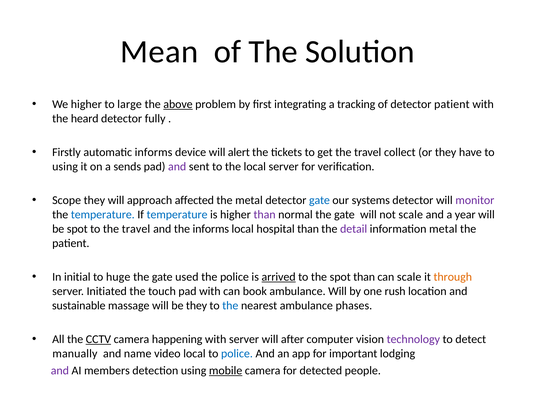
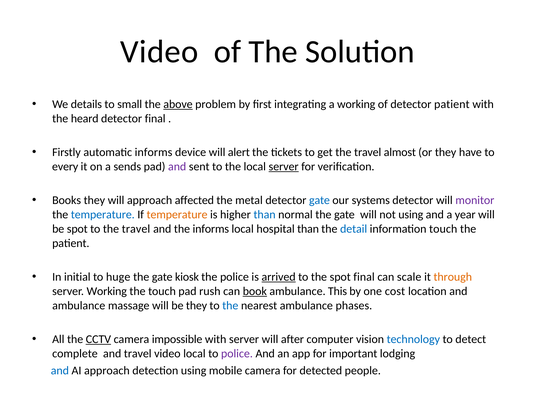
Mean: Mean -> Video (159, 52)
We higher: higher -> details (86, 104)
large: large -> small (130, 104)
a tracking: tracking -> working (356, 104)
detector fully: fully -> final (155, 119)
collect: collect -> almost (400, 152)
using: using -> every (65, 167)
server underline: none -> present (284, 167)
Scope: Scope -> Books (67, 201)
temperature colour: blue -> orange (177, 215)
than colour: purple -> blue (265, 215)
not scale: scale -> using (411, 215)
detail colour: purple -> blue (354, 229)
information metal: metal -> touch (443, 229)
used: used -> kiosk (187, 277)
spot than: than -> final (364, 277)
server Initiated: Initiated -> Working (107, 291)
pad with: with -> rush (210, 291)
book underline: none -> present (255, 291)
ambulance Will: Will -> This (338, 291)
rush: rush -> cost (395, 291)
sustainable: sustainable -> ambulance (79, 306)
happening: happening -> impossible (177, 340)
technology colour: purple -> blue (413, 340)
manually: manually -> complete (75, 354)
and name: name -> travel (138, 354)
police colour: blue -> purple (237, 354)
and colour: purple -> blue (60, 371)
AI members: members -> approach (107, 371)
mobile underline: present -> none (226, 371)
